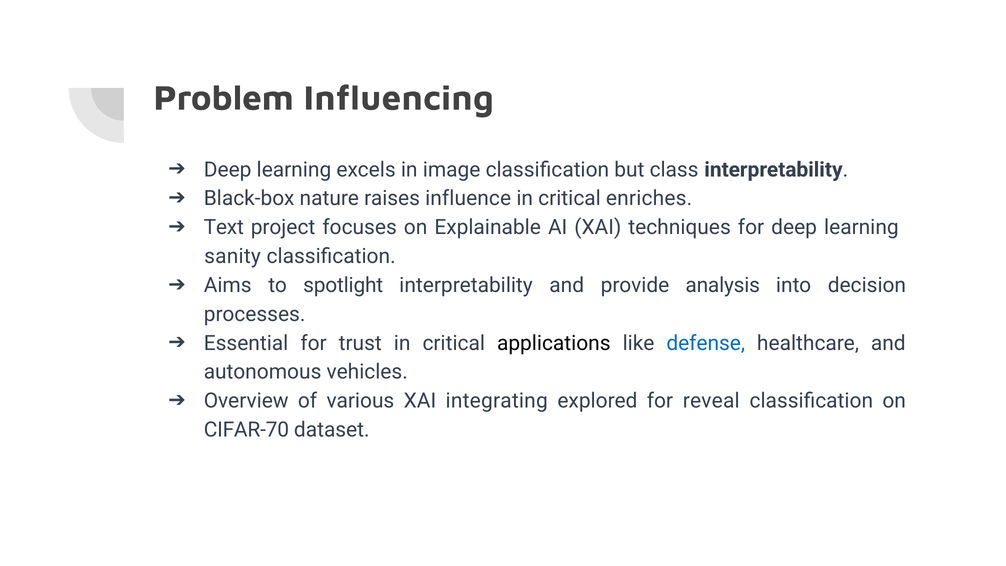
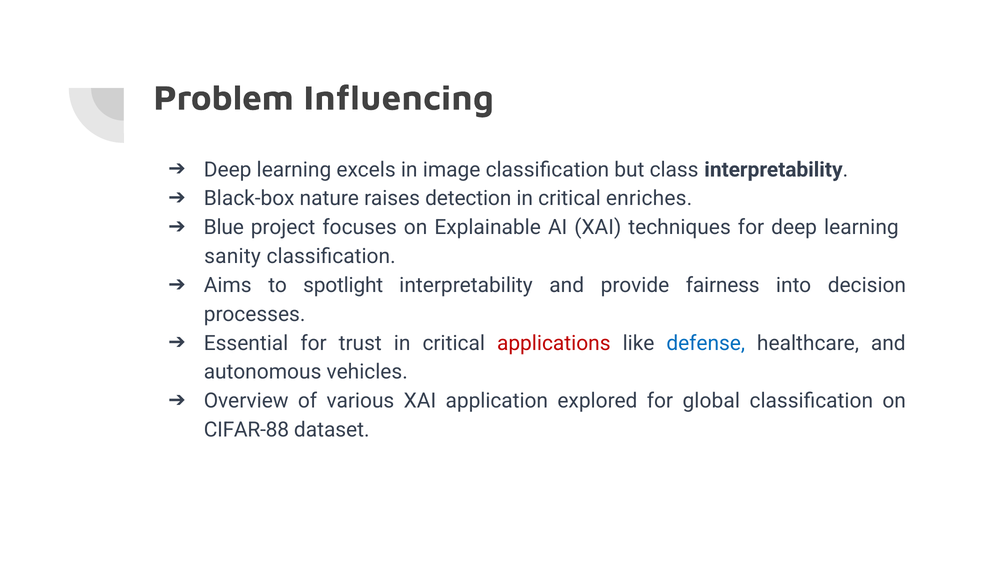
influence: influence -> detection (468, 199)
Text: Text -> Blue (224, 227)
analysis: analysis -> fairness (723, 285)
applications colour: black -> red (554, 343)
integrating: integrating -> application (497, 401)
reveal: reveal -> global (711, 401)
CIFAR-70: CIFAR-70 -> CIFAR-88 (246, 430)
